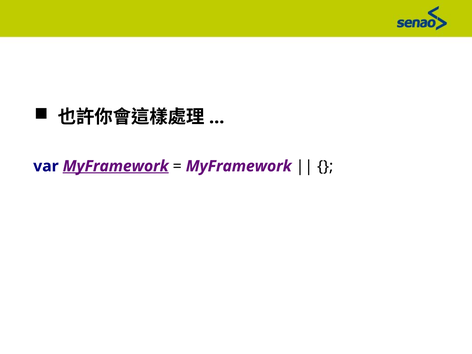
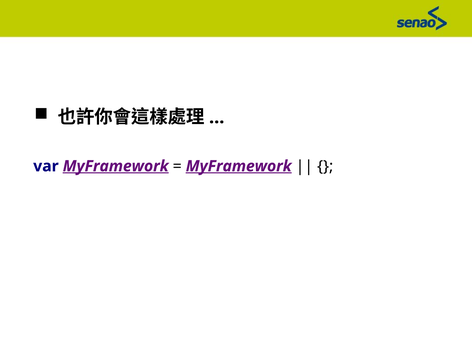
MyFramework underline: none -> present (239, 166)
